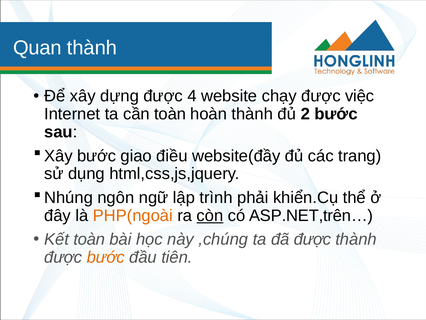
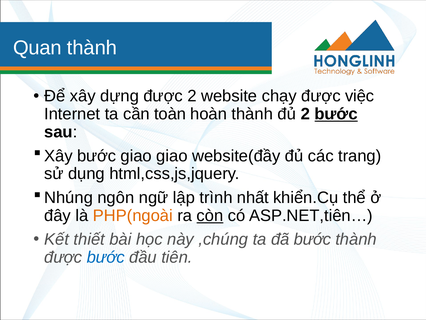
được 4: 4 -> 2 (192, 96)
bước underline: none -> present (336, 114)
giao điều: điều -> giao (172, 156)
phải: phải -> nhất (253, 197)
ASP.NET,trên…: ASP.NET,trên… -> ASP.NET,tiên… (311, 215)
Kết toàn: toàn -> thiết (89, 239)
đã được: được -> bước (312, 239)
bước colour: orange -> blue (106, 257)
